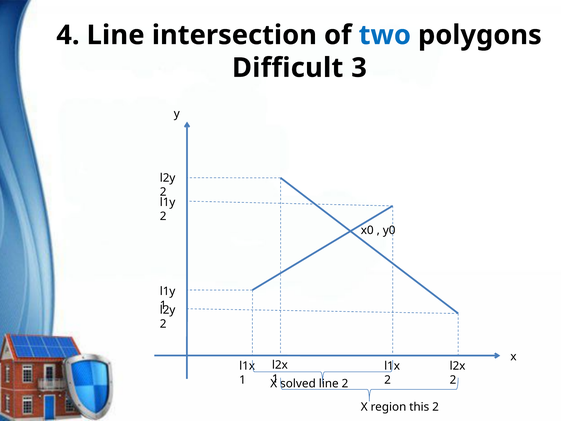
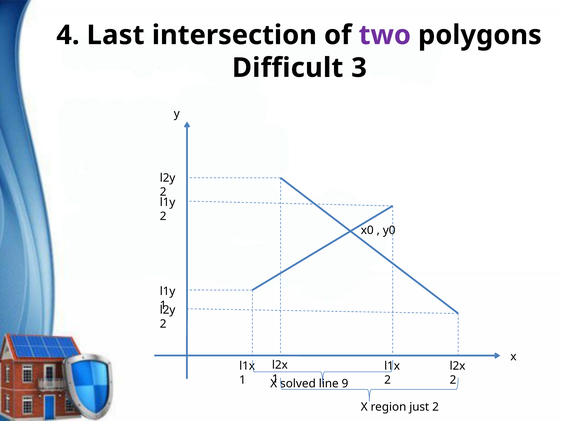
4 Line: Line -> Last (116, 35)
two colour: blue -> purple (385, 35)
line 2: 2 -> 9 (345, 383)
this: this -> just (419, 407)
